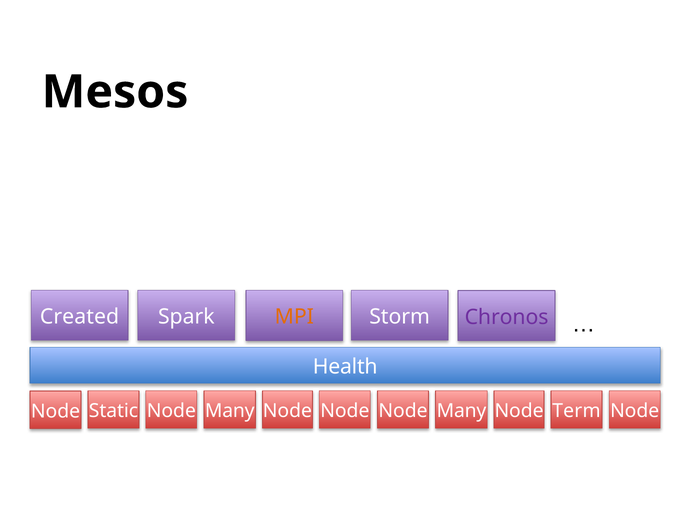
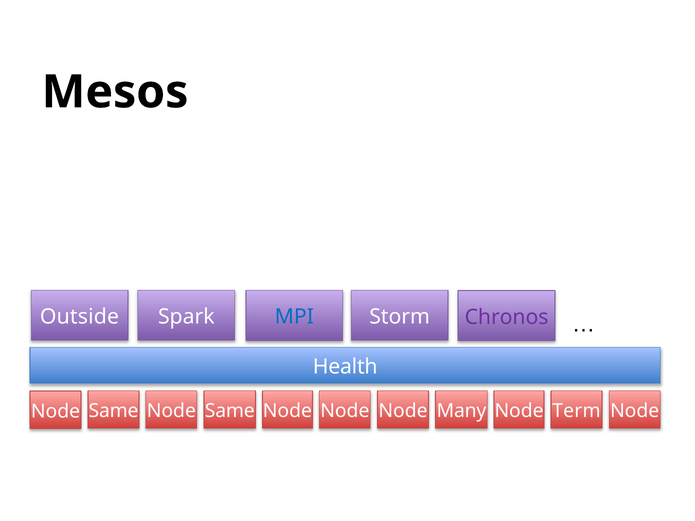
Created: Created -> Outside (79, 317)
MPI colour: orange -> blue (294, 317)
Static: Static -> Same (114, 411)
Many: Many -> Same (230, 411)
